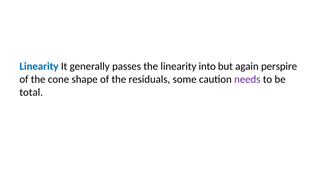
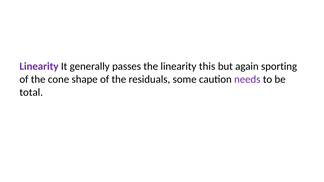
Linearity colour: blue -> purple (39, 67)
into: into -> this (207, 67)
perspire: perspire -> sporting (279, 67)
